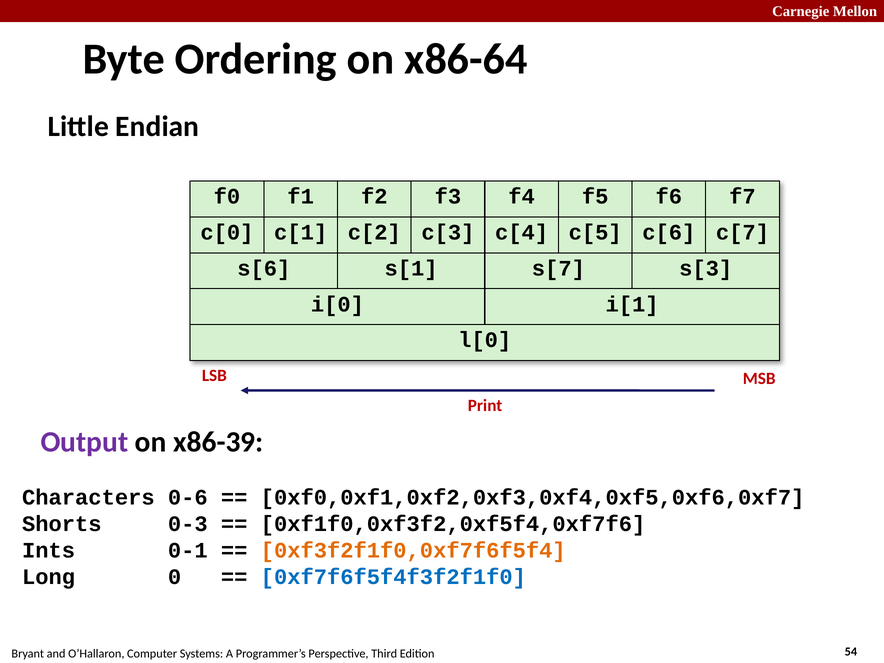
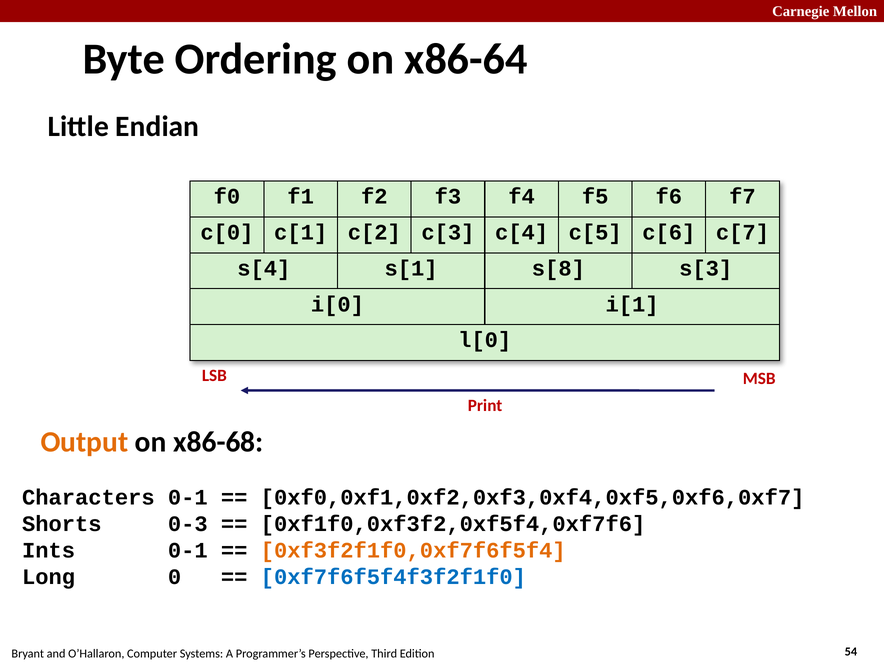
s[6: s[6 -> s[4 (264, 268)
s[7: s[7 -> s[8 (558, 268)
Output colour: purple -> orange (84, 442)
x86-39: x86-39 -> x86-68 (218, 442)
Characters 0-6: 0-6 -> 0-1 (188, 497)
